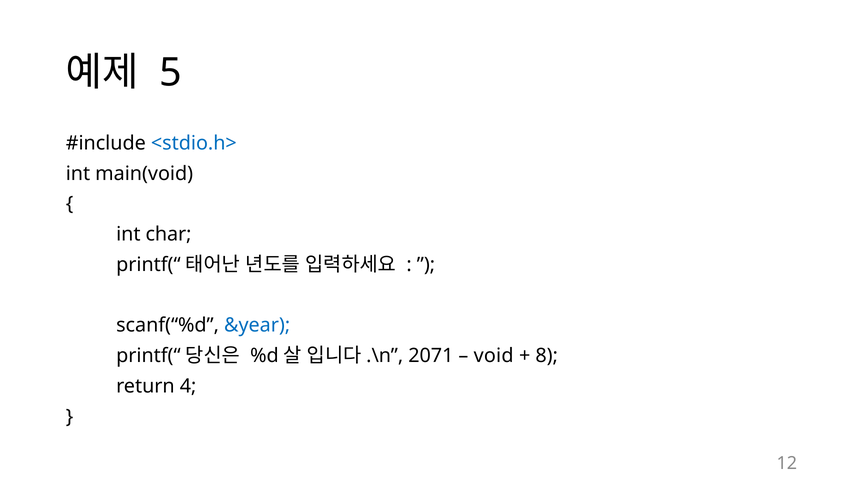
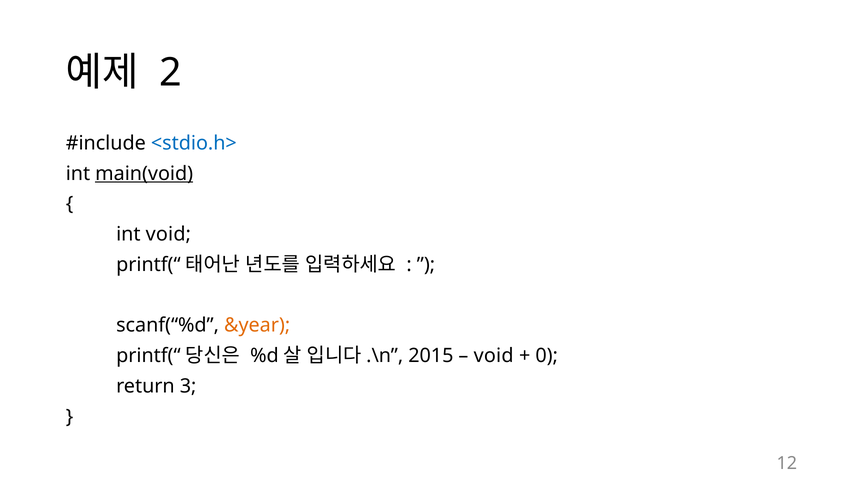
5: 5 -> 2 (171, 72)
main(void underline: none -> present (144, 173)
int char: char -> void (168, 234)
&year colour: blue -> orange (257, 325)
2071: 2071 -> 2015 (431, 355)
8: 8 -> 0 (547, 355)
4: 4 -> 3 (188, 386)
